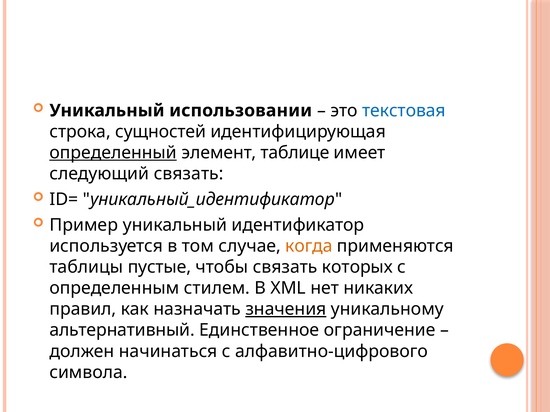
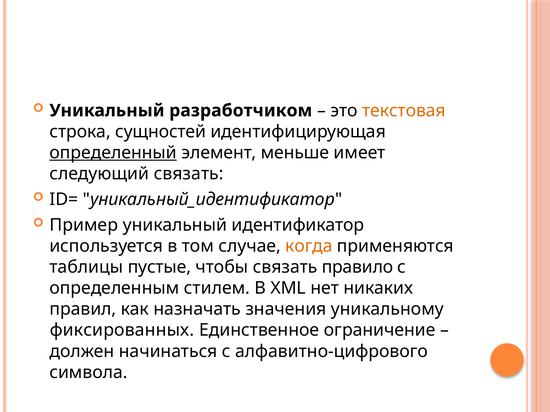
использовании: использовании -> разработчиком (241, 111)
текстовая colour: blue -> orange (404, 111)
таблице: таблице -> меньше (295, 153)
которых: которых -> правило (357, 267)
значения underline: present -> none (286, 310)
альтернативный: альтернативный -> фиксированных (122, 331)
